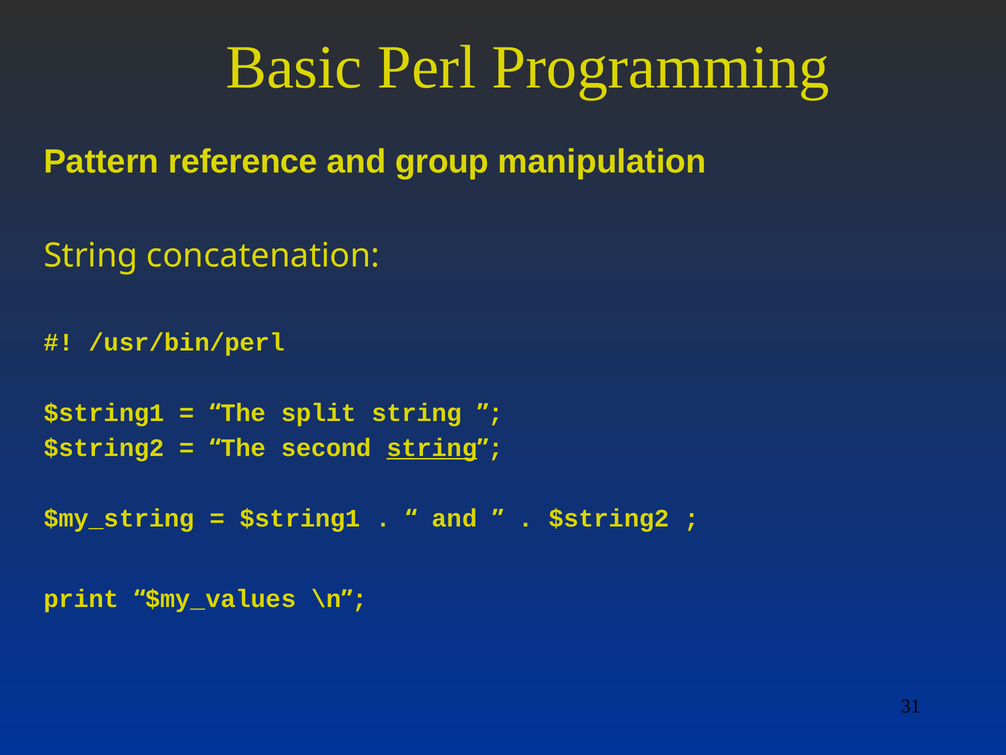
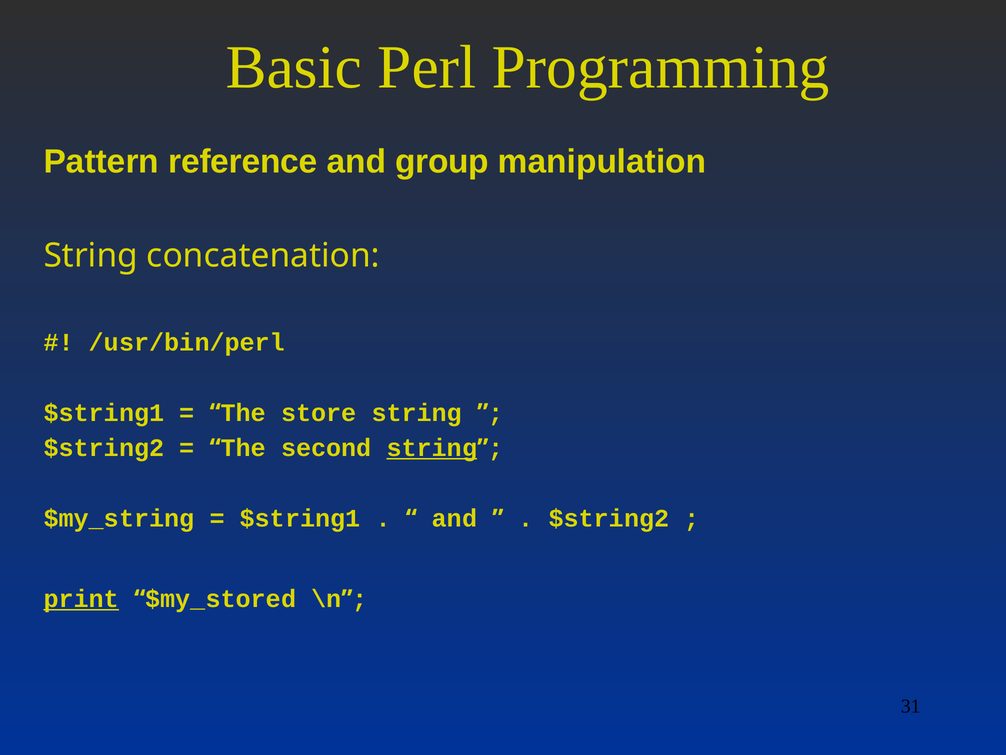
split: split -> store (319, 413)
print underline: none -> present (81, 599)
$my_values: $my_values -> $my_stored (221, 599)
